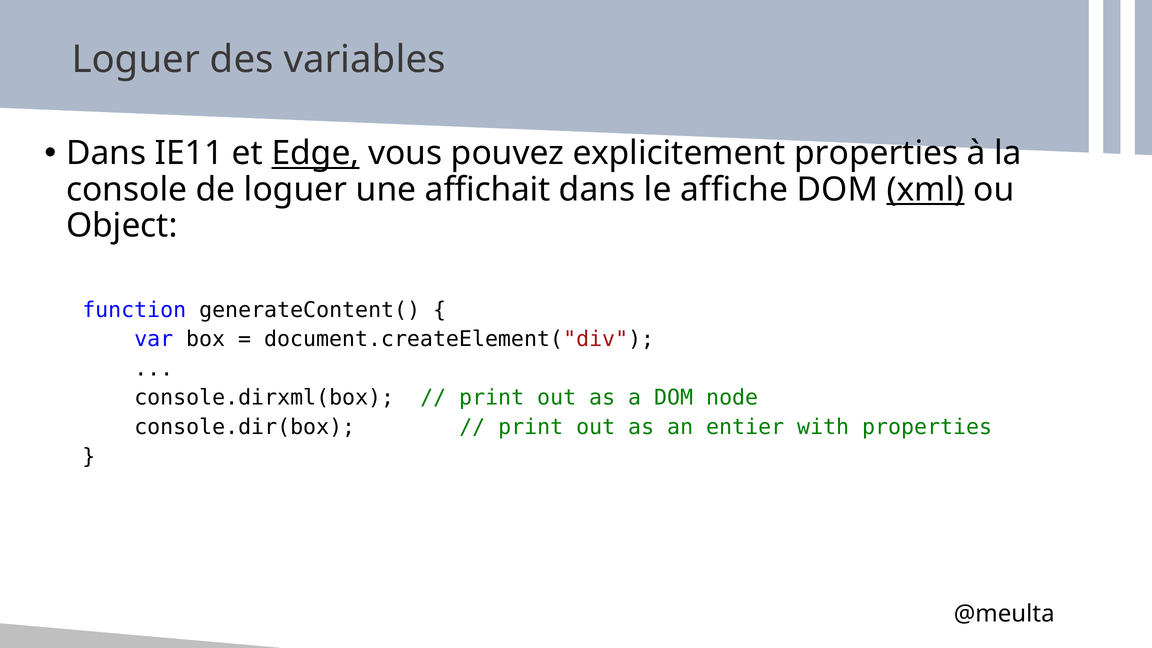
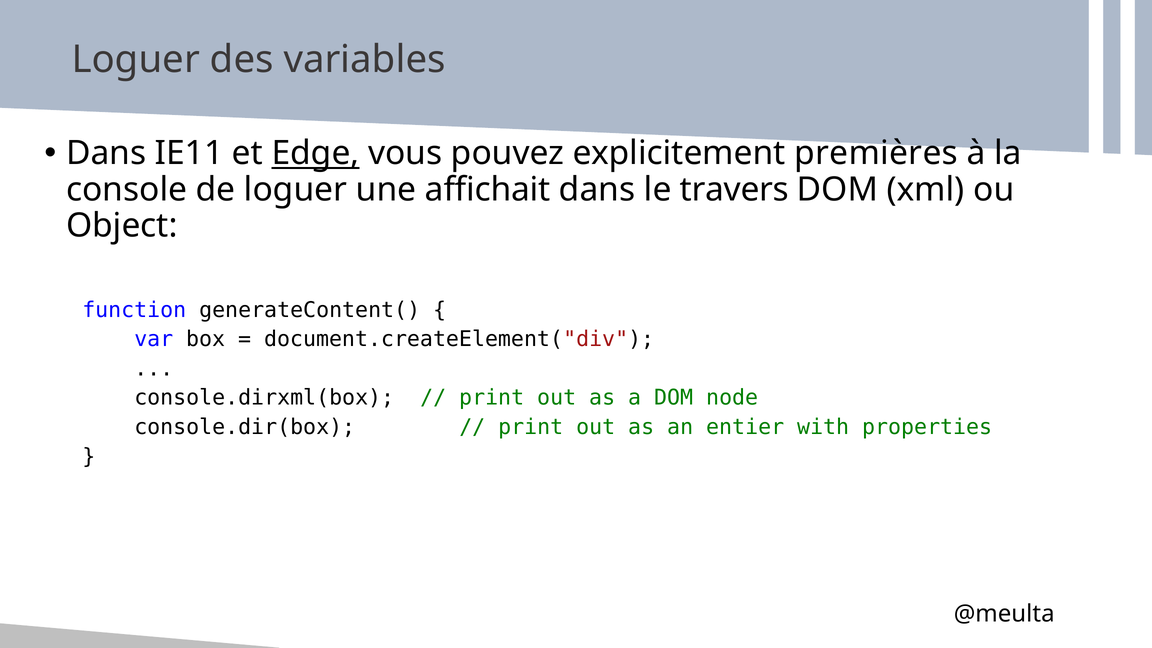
explicitement properties: properties -> premières (876, 153)
affiche: affiche -> travers (734, 190)
xml underline: present -> none (926, 190)
